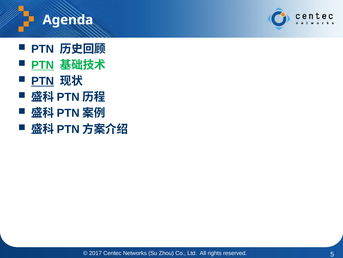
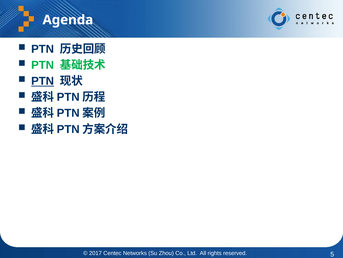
PTN underline: present -> none (43, 65)
